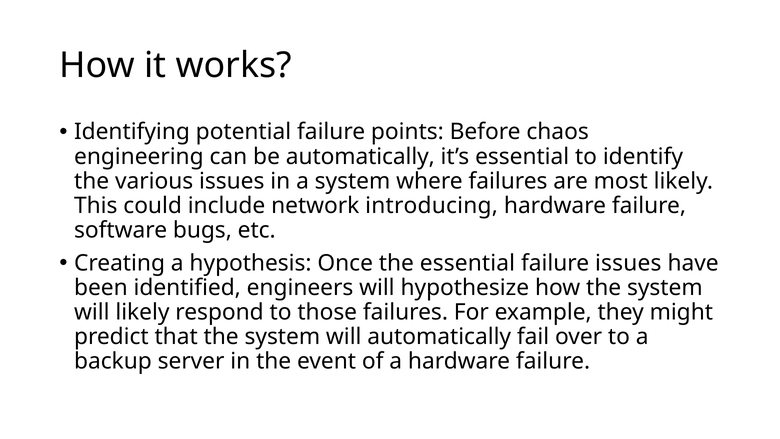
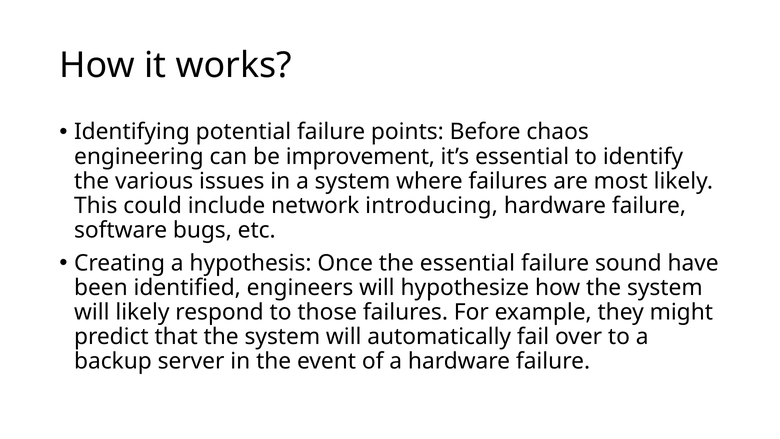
be automatically: automatically -> improvement (360, 156)
failure issues: issues -> sound (628, 263)
